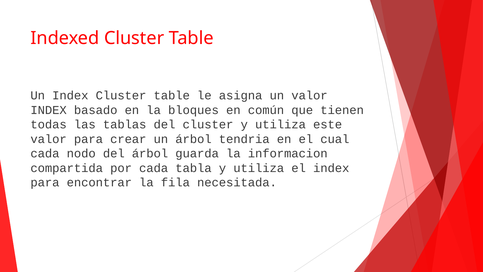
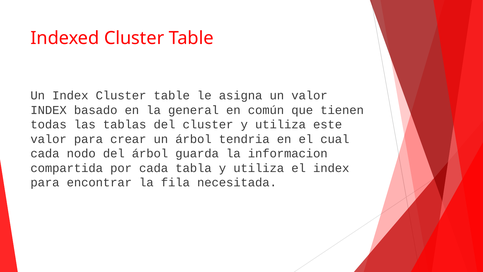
bloques: bloques -> general (194, 110)
